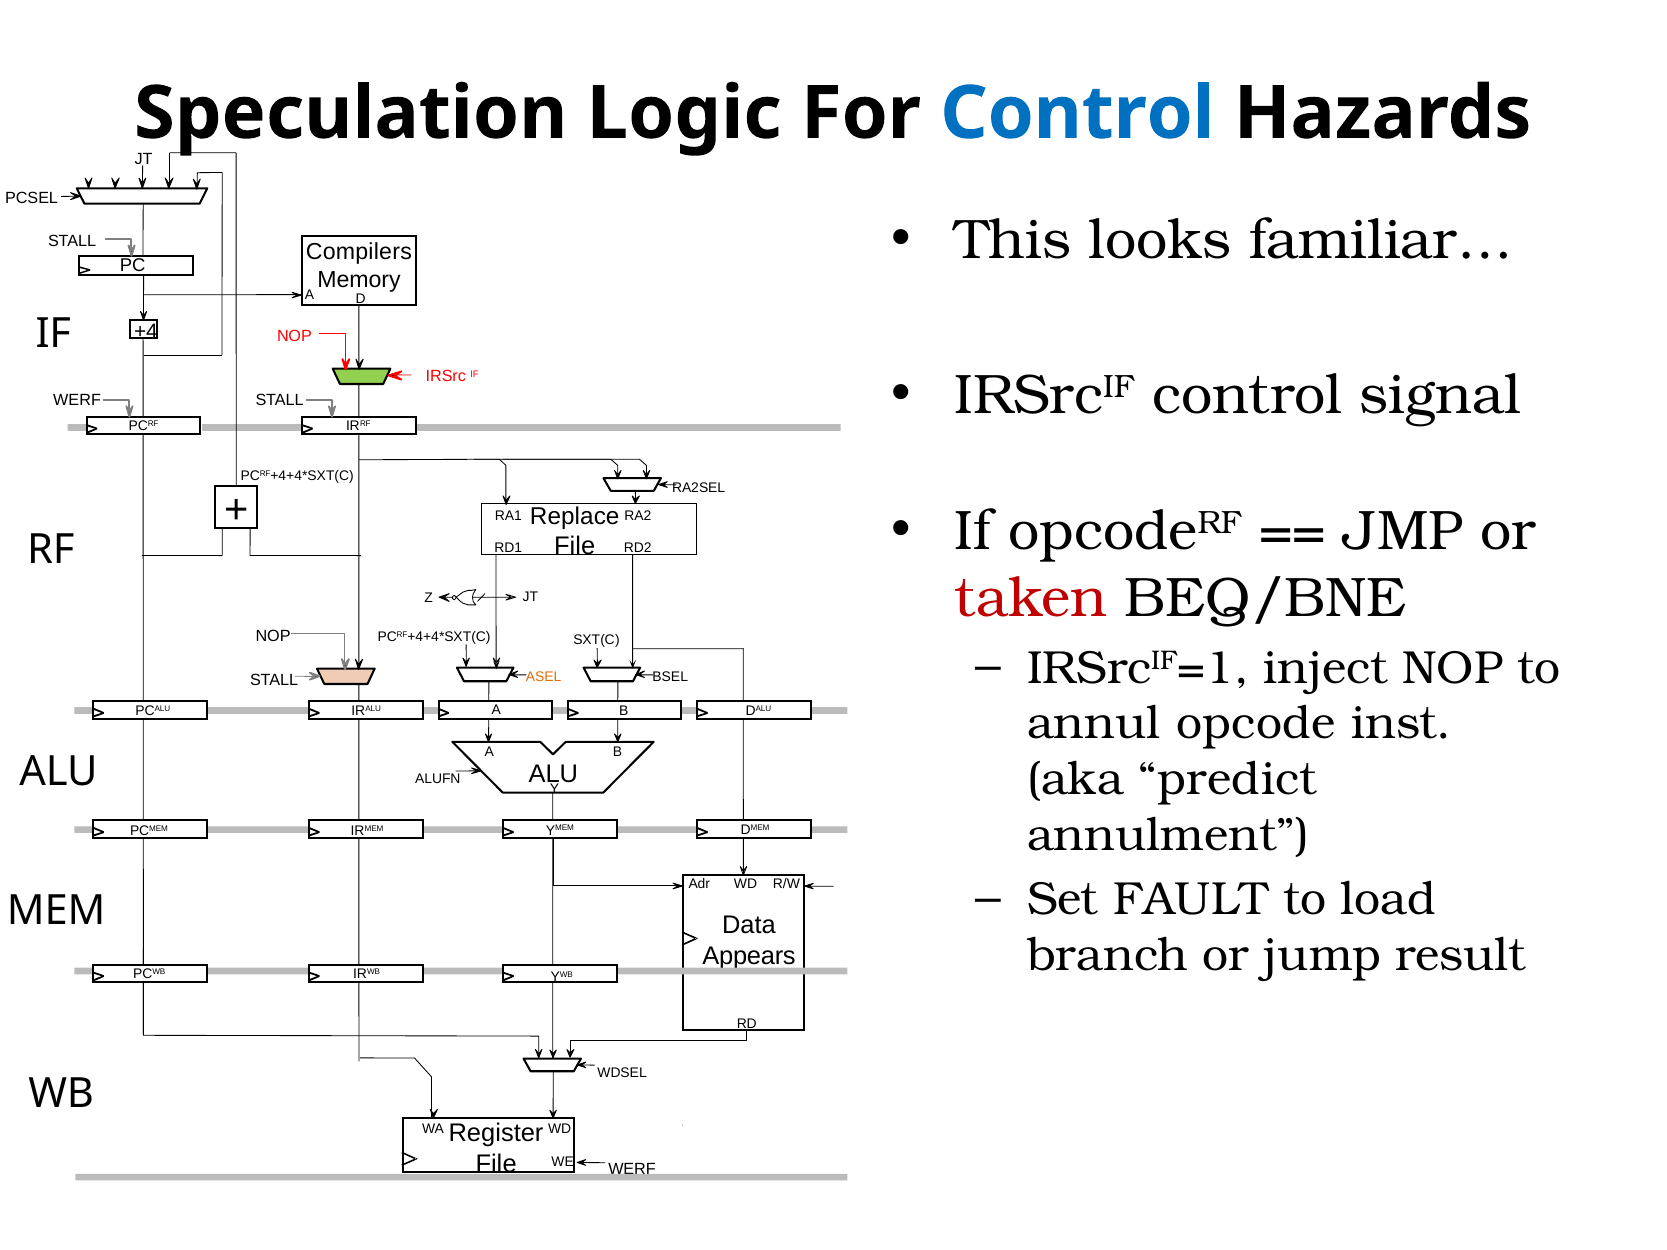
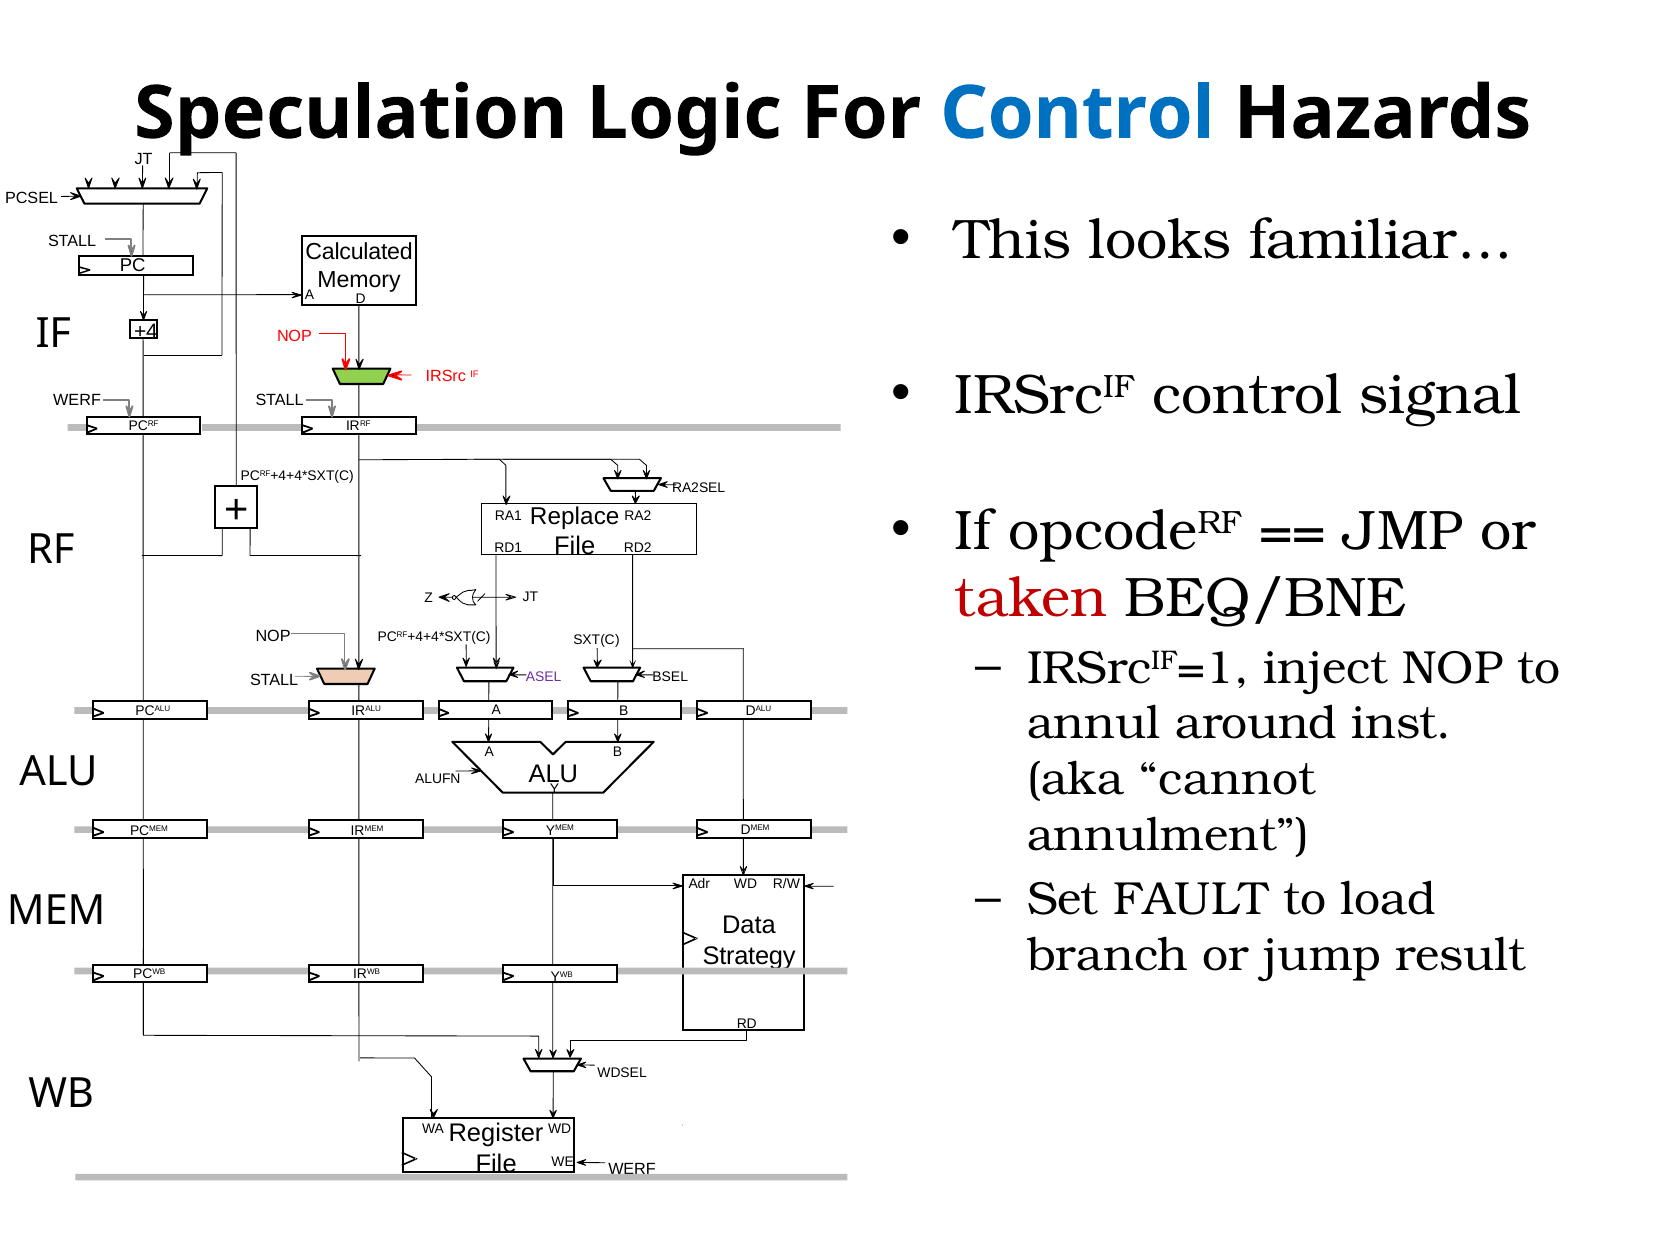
Compilers: Compilers -> Calculated (359, 252)
ASEL colour: orange -> purple (544, 677)
opcode: opcode -> around (1256, 724)
predict: predict -> cannot (1228, 779)
Appears: Appears -> Strategy (749, 956)
